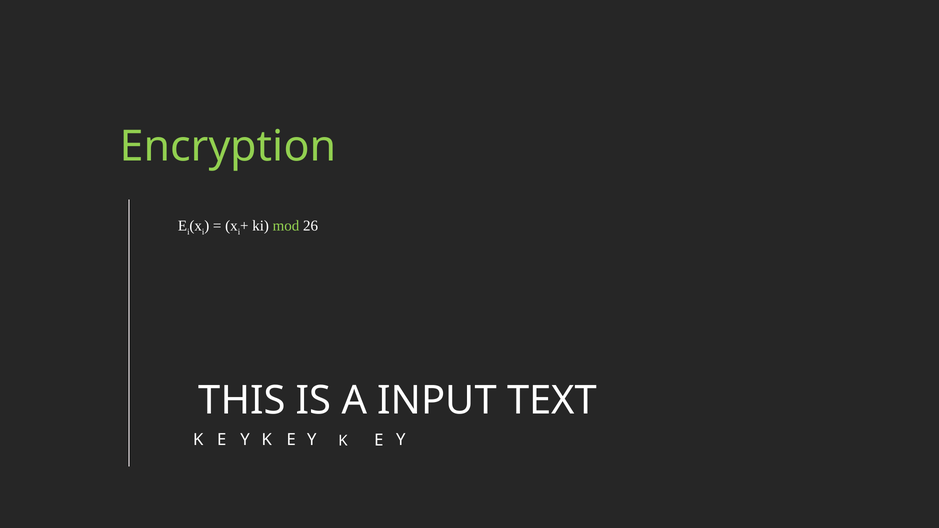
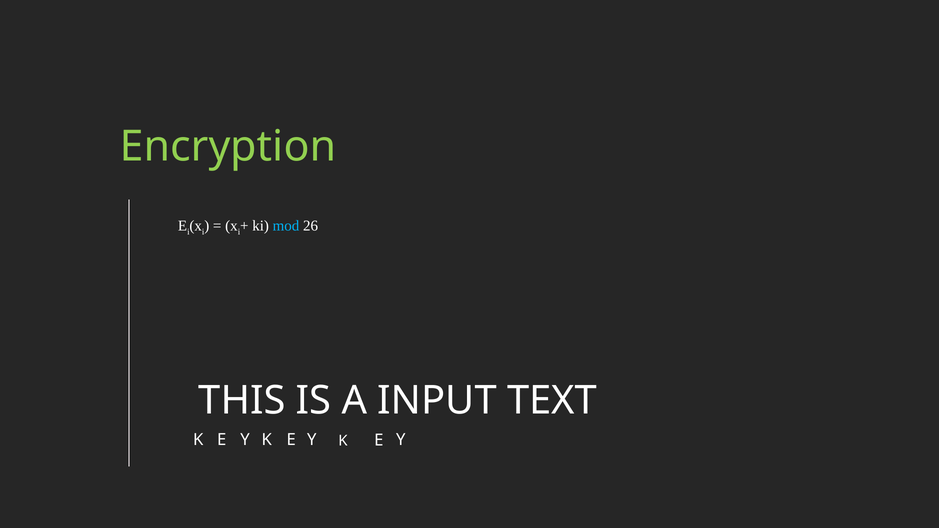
mod colour: light green -> light blue (286, 226)
